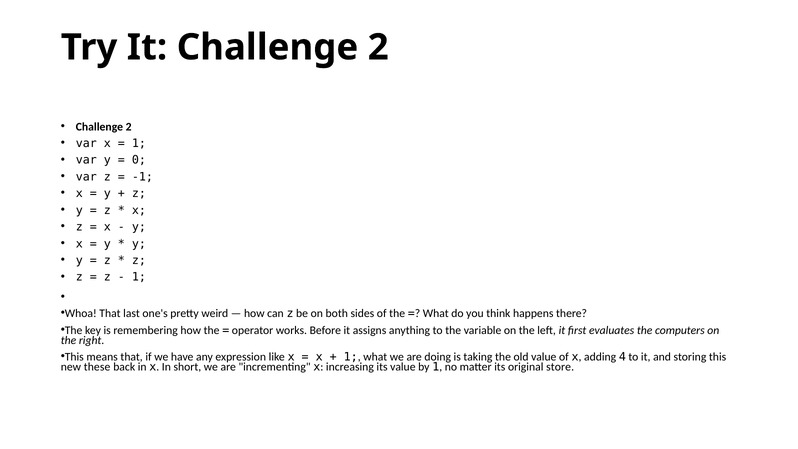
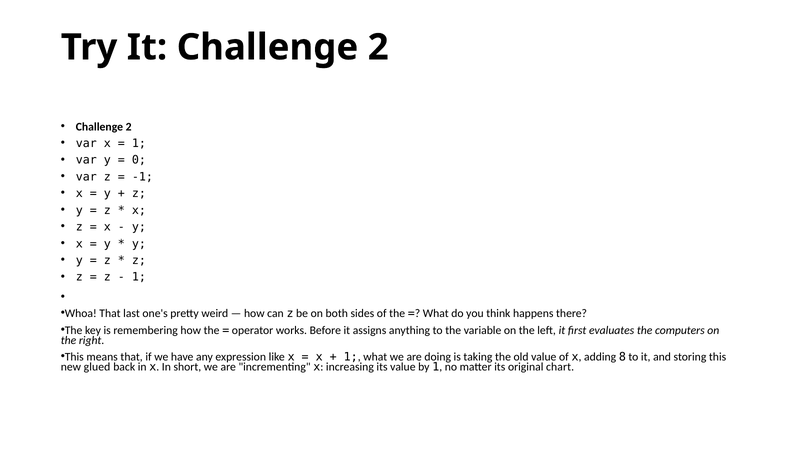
4: 4 -> 8 (622, 357)
these: these -> glued (97, 367)
store: store -> chart (560, 367)
